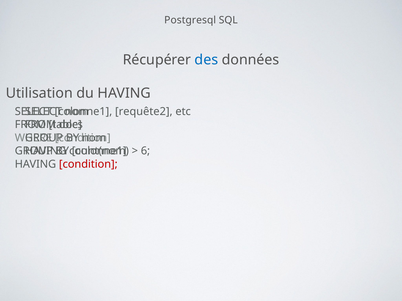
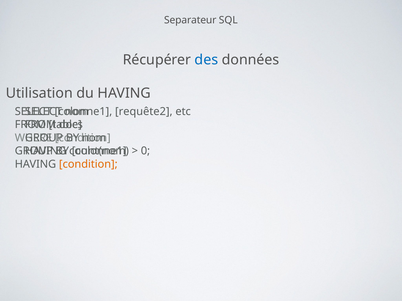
Postgresql: Postgresql -> Separateur (190, 20)
6: 6 -> 0 (145, 151)
condition colour: red -> orange (88, 164)
